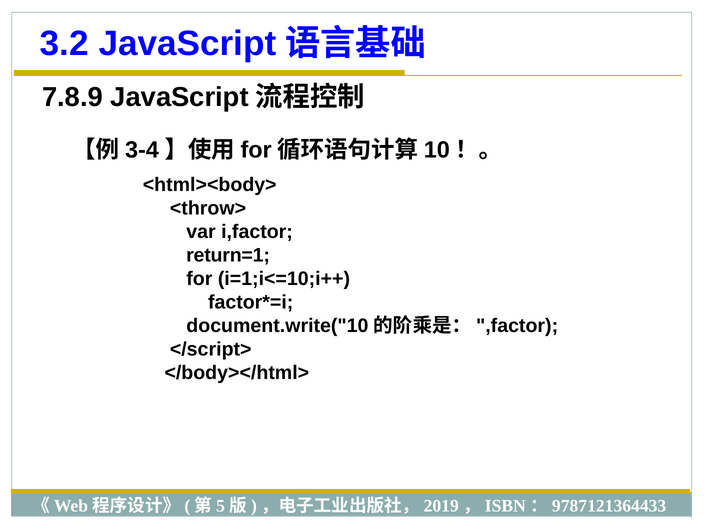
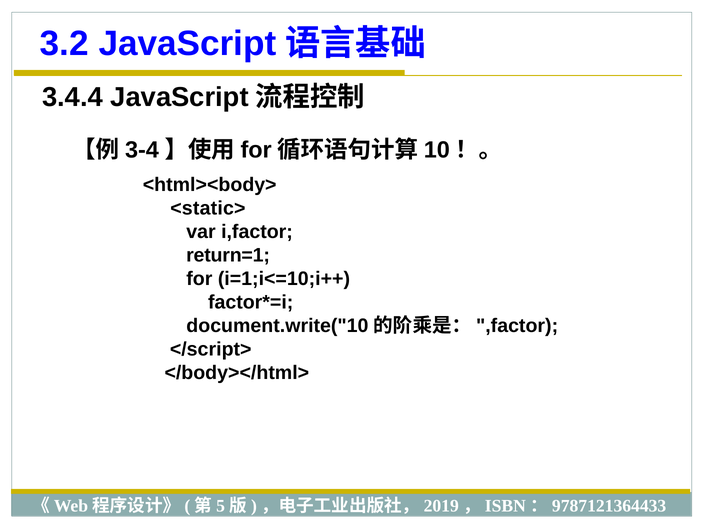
7.8.9: 7.8.9 -> 3.4.4 (73, 97)
<throw>: <throw> -> <static> (208, 208)
